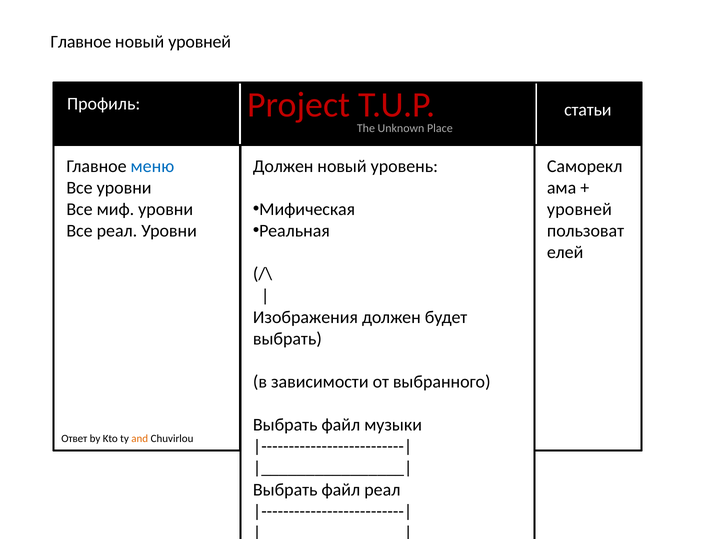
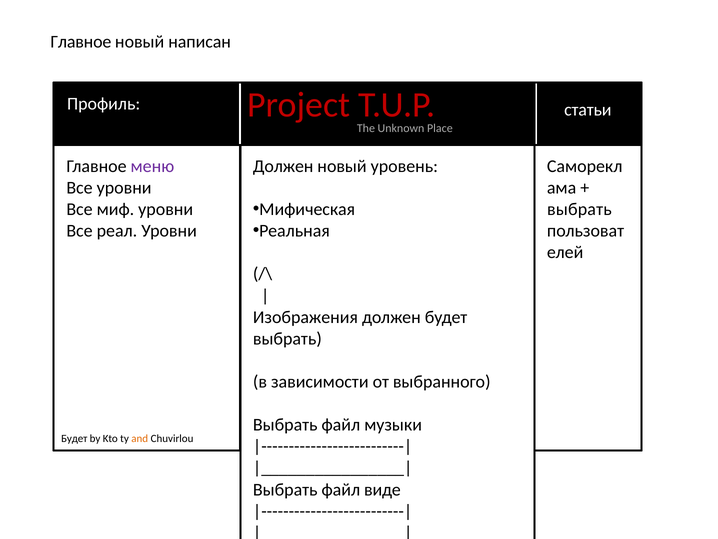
новый уровней: уровней -> написан (200, 42)
меню colour: blue -> purple (152, 166)
уровней: уровней -> выбрать (579, 209)
Ответ: Ответ -> Будет (74, 438)
файл реал: реал -> виде (382, 489)
